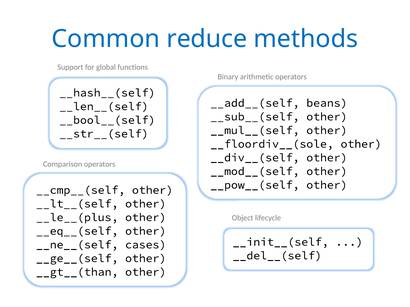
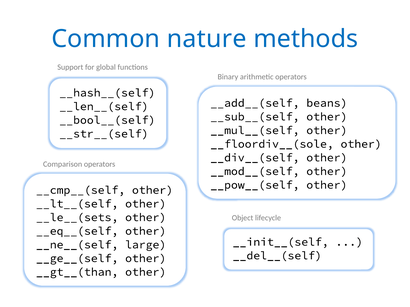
reduce: reduce -> nature (207, 39)
__le__(plus: __le__(plus -> __le__(sets (77, 218)
cases: cases -> large (146, 245)
